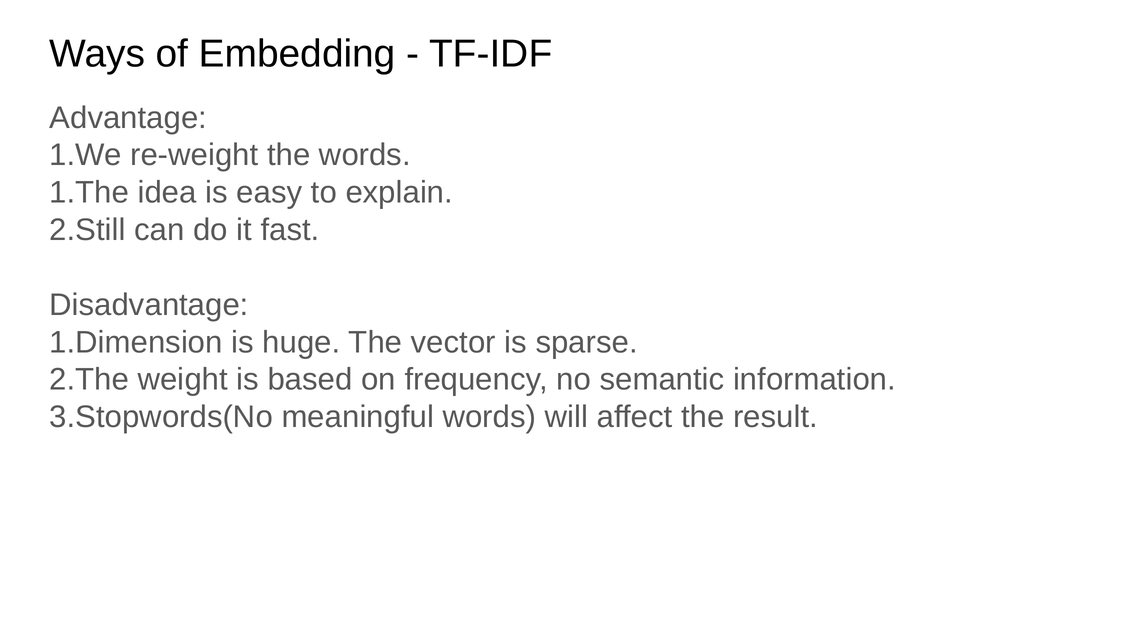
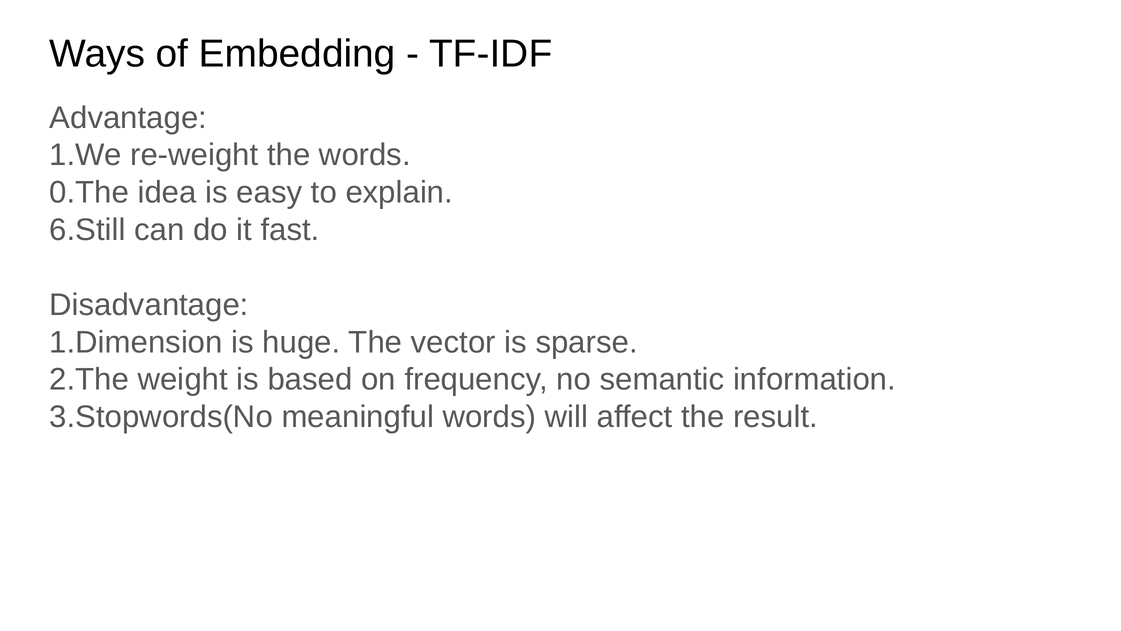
1.The: 1.The -> 0.The (89, 192)
2.Still: 2.Still -> 6.Still (88, 230)
